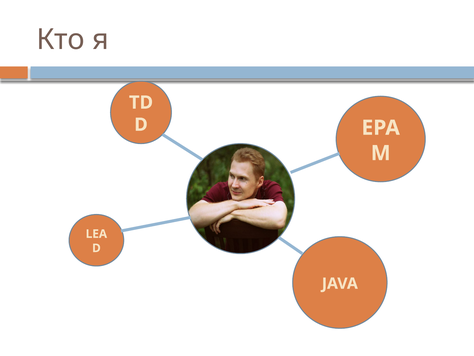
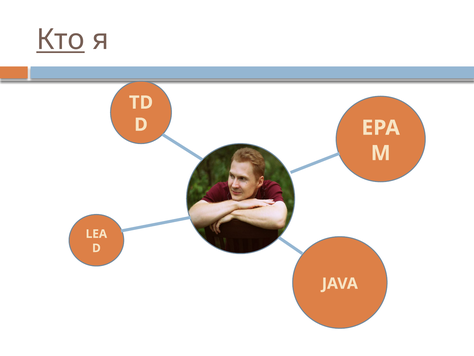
Кто underline: none -> present (61, 40)
